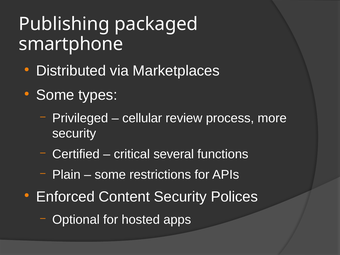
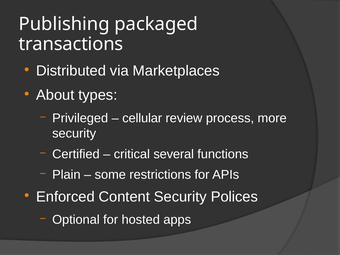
smartphone: smartphone -> transactions (71, 44)
Some: Some -> About (55, 95)
